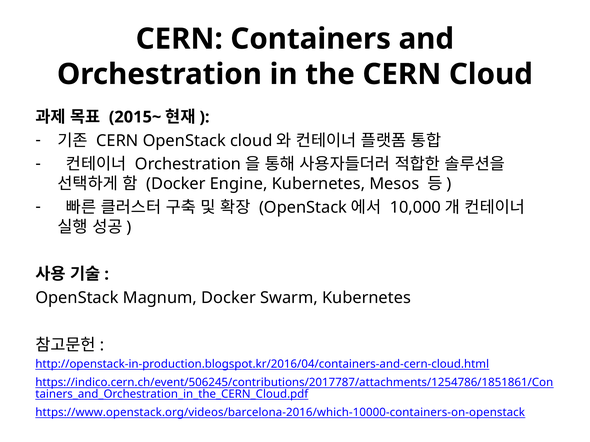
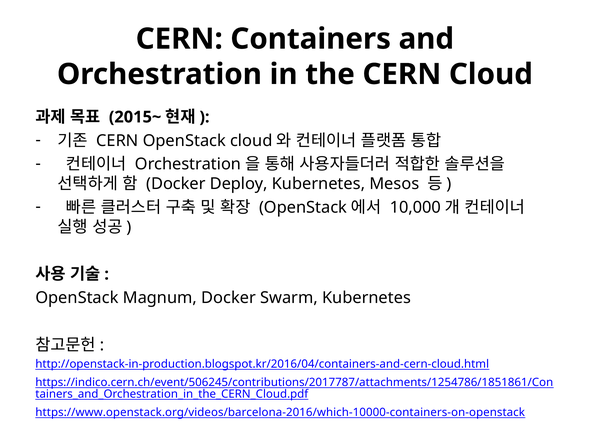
Engine: Engine -> Deploy (239, 184)
